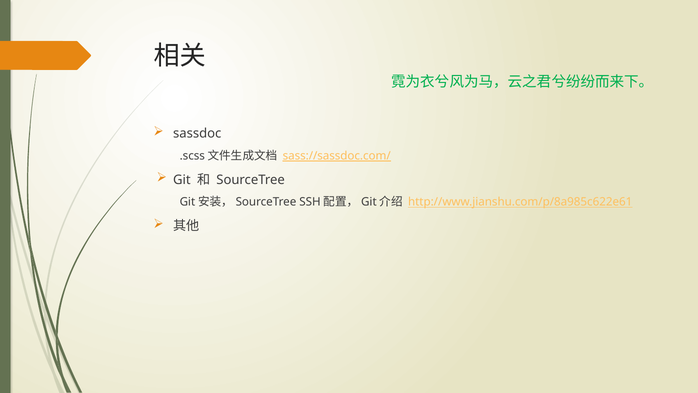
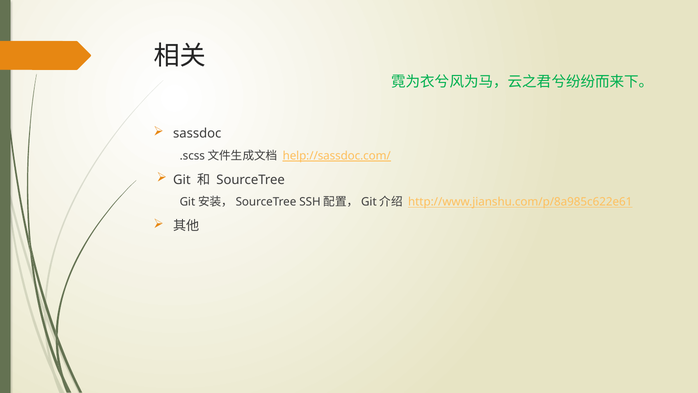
sass://sassdoc.com/: sass://sassdoc.com/ -> help://sassdoc.com/ (337, 156)
